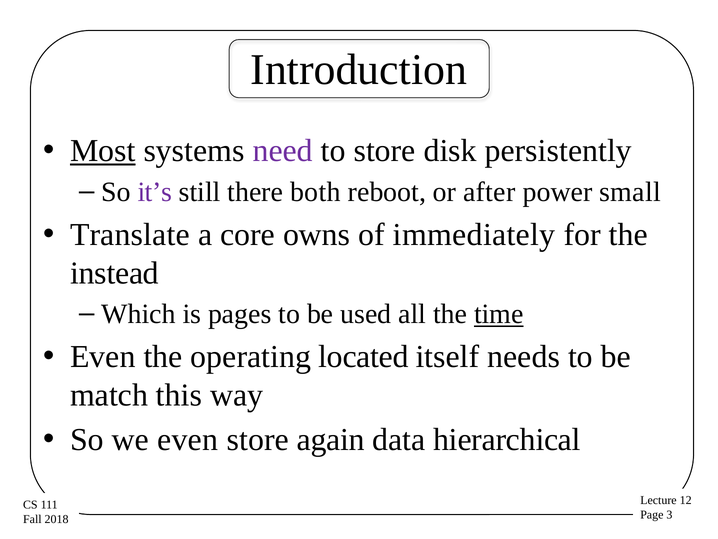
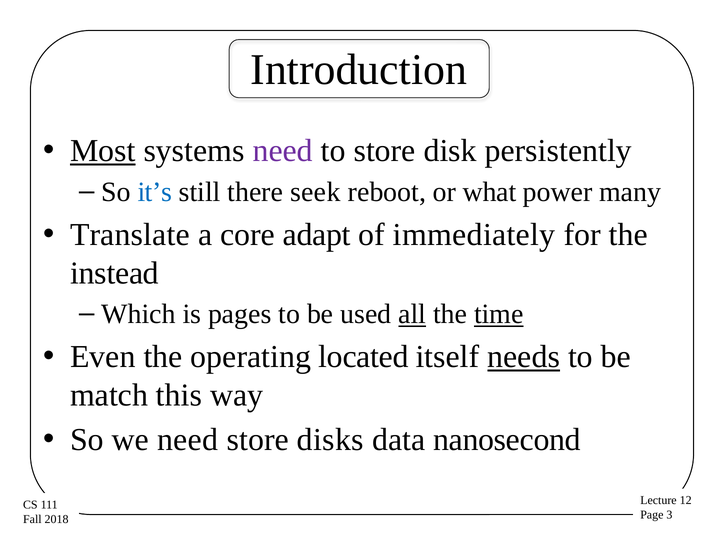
it’s colour: purple -> blue (155, 192)
both: both -> seek (315, 192)
after: after -> what (490, 192)
small: small -> many (630, 192)
owns: owns -> adapt (317, 234)
all underline: none -> present (412, 314)
needs underline: none -> present (524, 357)
we even: even -> need (188, 440)
again: again -> disks (330, 440)
hierarchical: hierarchical -> nanosecond (507, 440)
